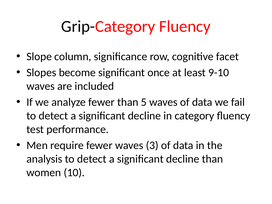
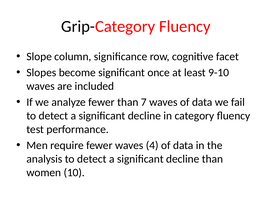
5: 5 -> 7 (144, 102)
3: 3 -> 4 (152, 145)
